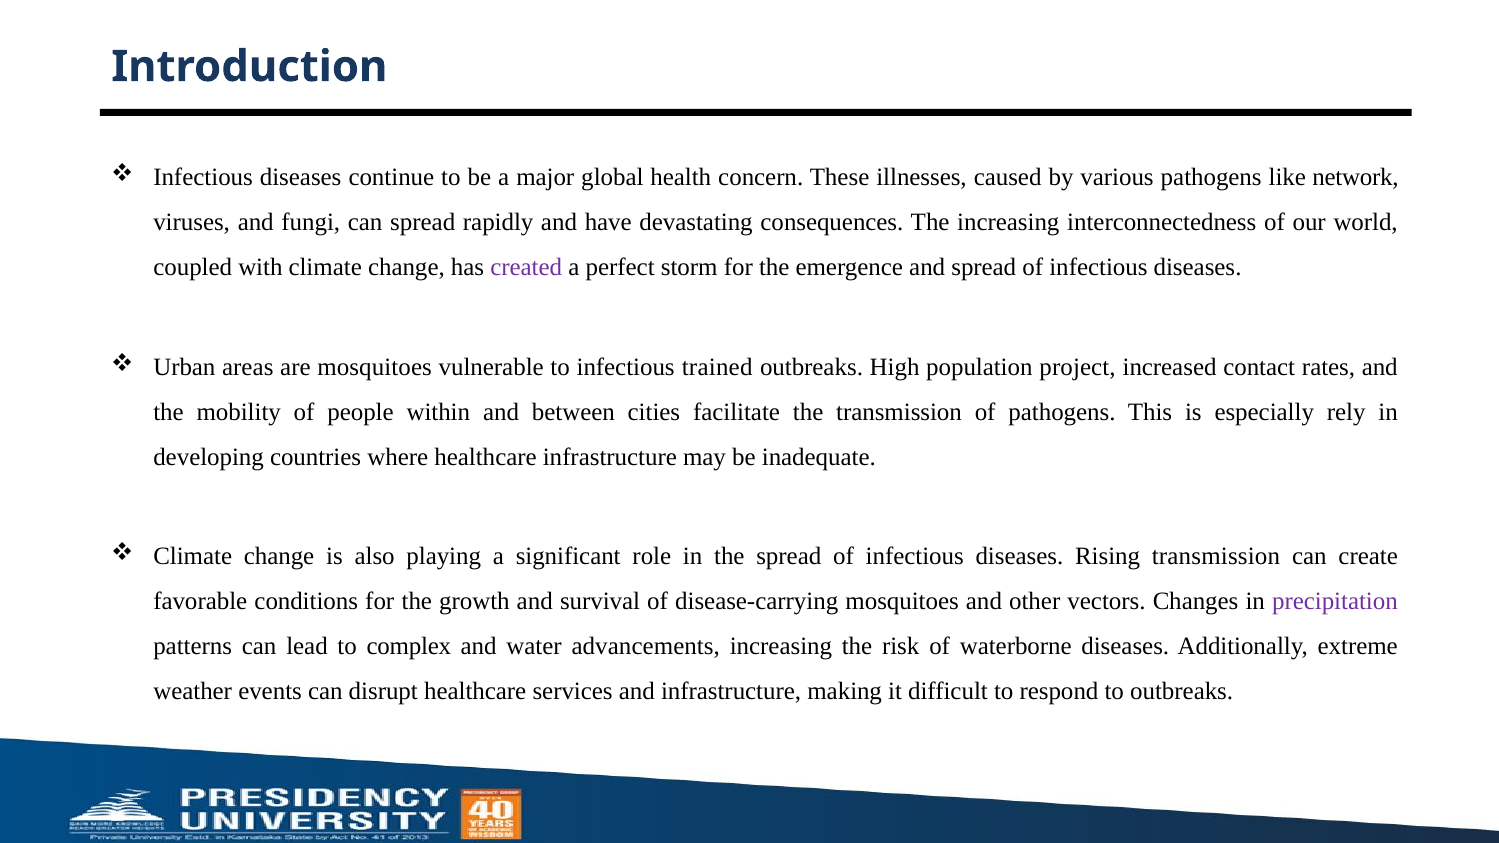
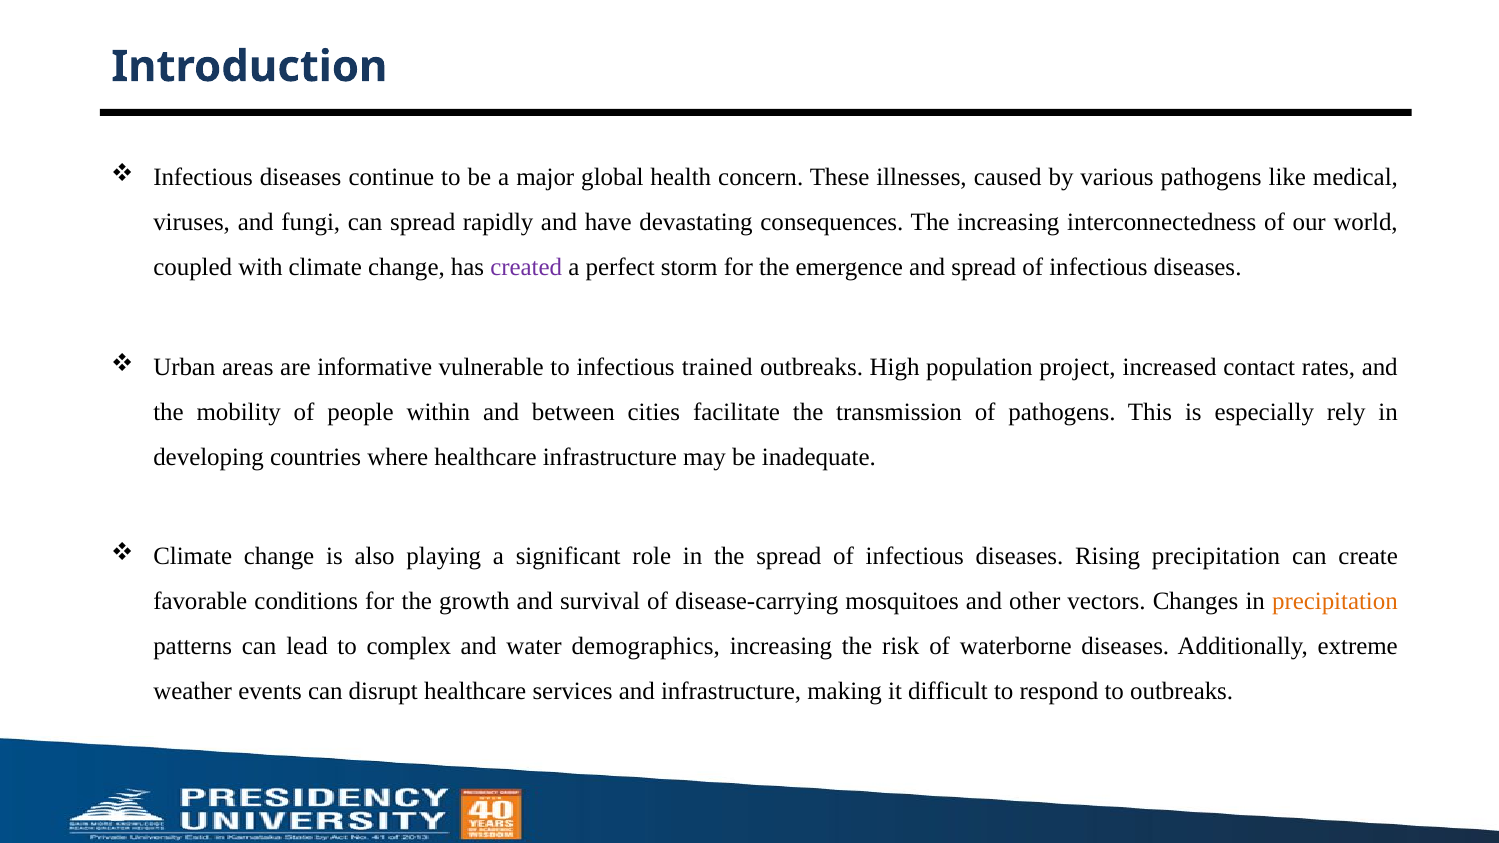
network: network -> medical (1355, 178)
are mosquitoes: mosquitoes -> informative (375, 367)
Rising transmission: transmission -> precipitation (1216, 557)
precipitation colour: purple -> orange (1335, 602)
advancements: advancements -> demographics (646, 647)
